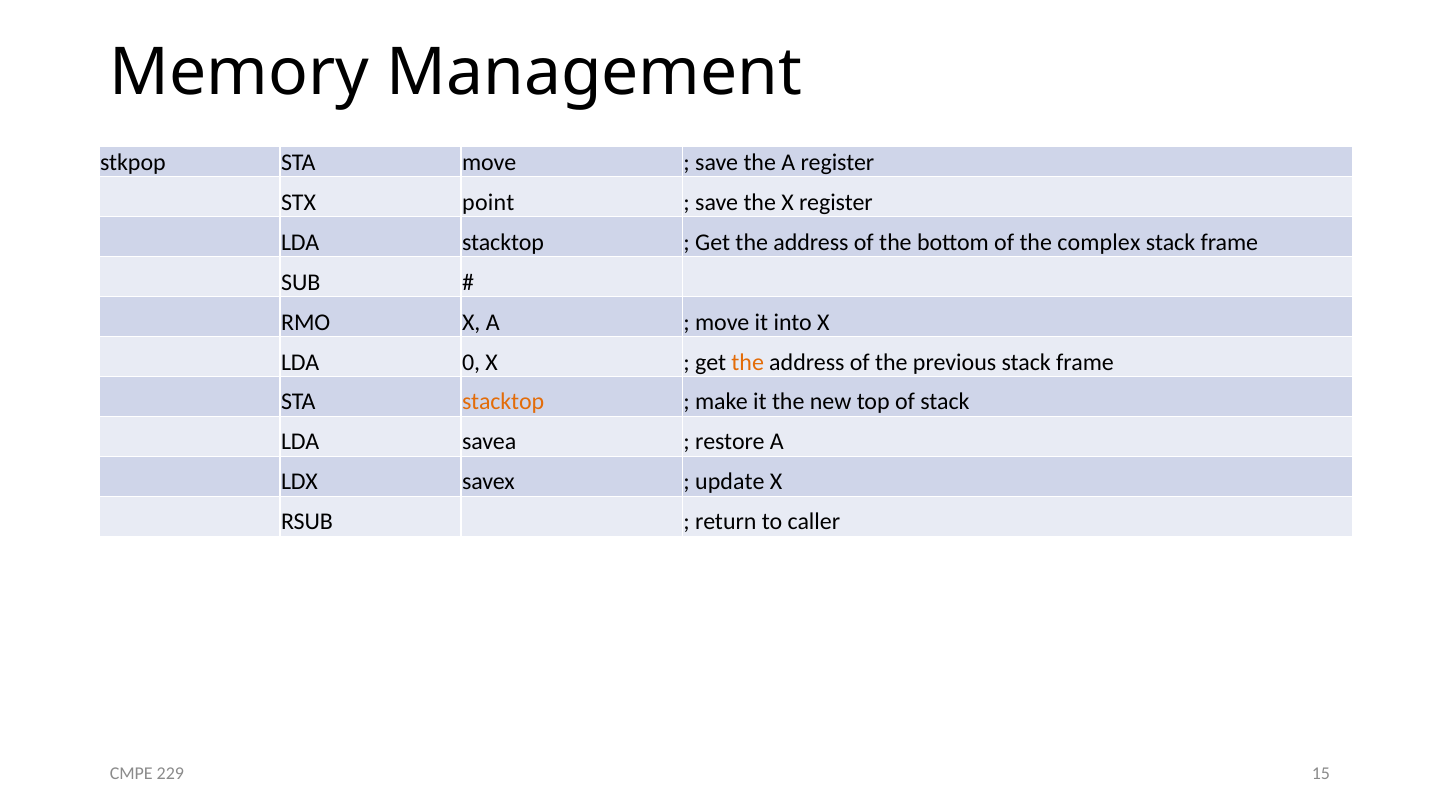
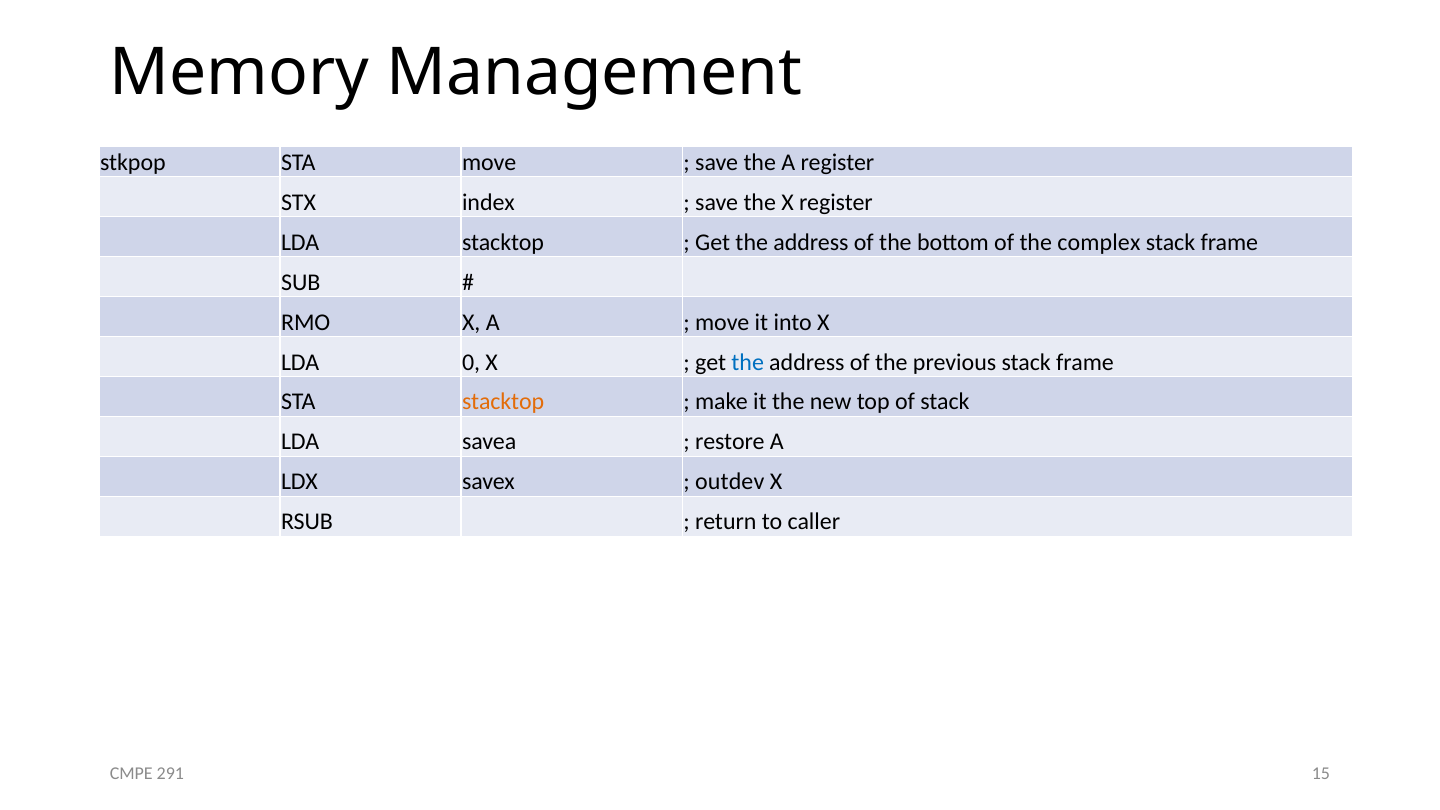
point: point -> index (488, 202)
the colour: orange -> blue (748, 362)
update: update -> outdev (730, 482)
229: 229 -> 291 (170, 774)
